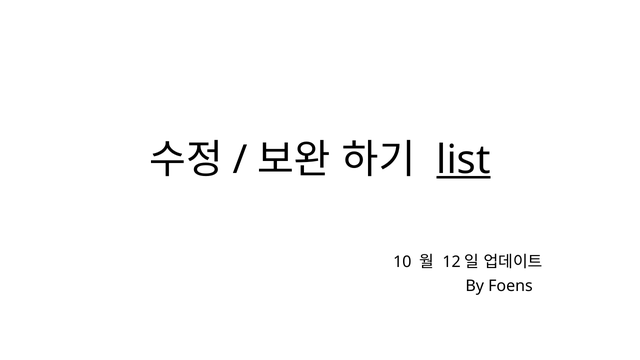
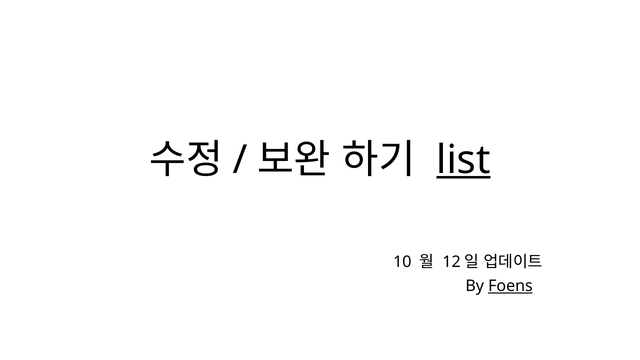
Foens underline: none -> present (510, 286)
